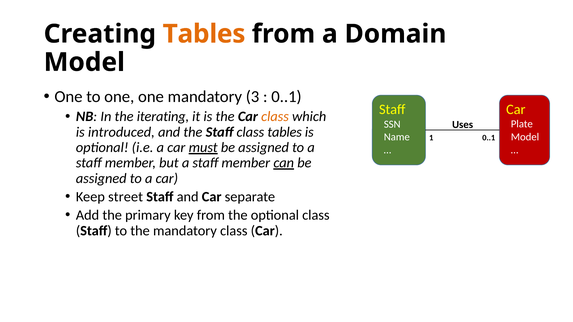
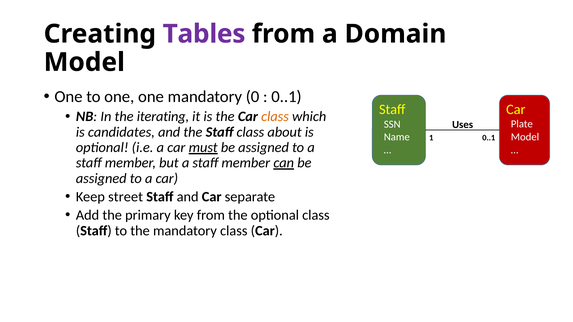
Tables colour: orange -> purple (204, 34)
3: 3 -> 0 (253, 97)
introduced: introduced -> candidates (121, 132)
class tables: tables -> about (285, 132)
